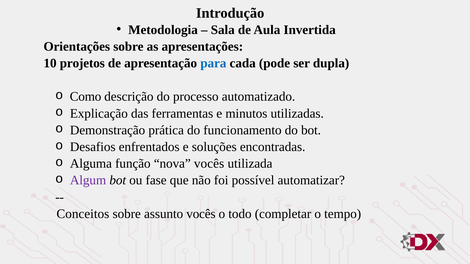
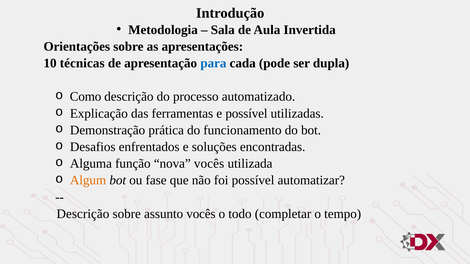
projetos: projetos -> técnicas (82, 63)
e minutos: minutos -> possível (246, 114)
Algum colour: purple -> orange (88, 181)
Conceitos: Conceitos -> Descrição (83, 214)
